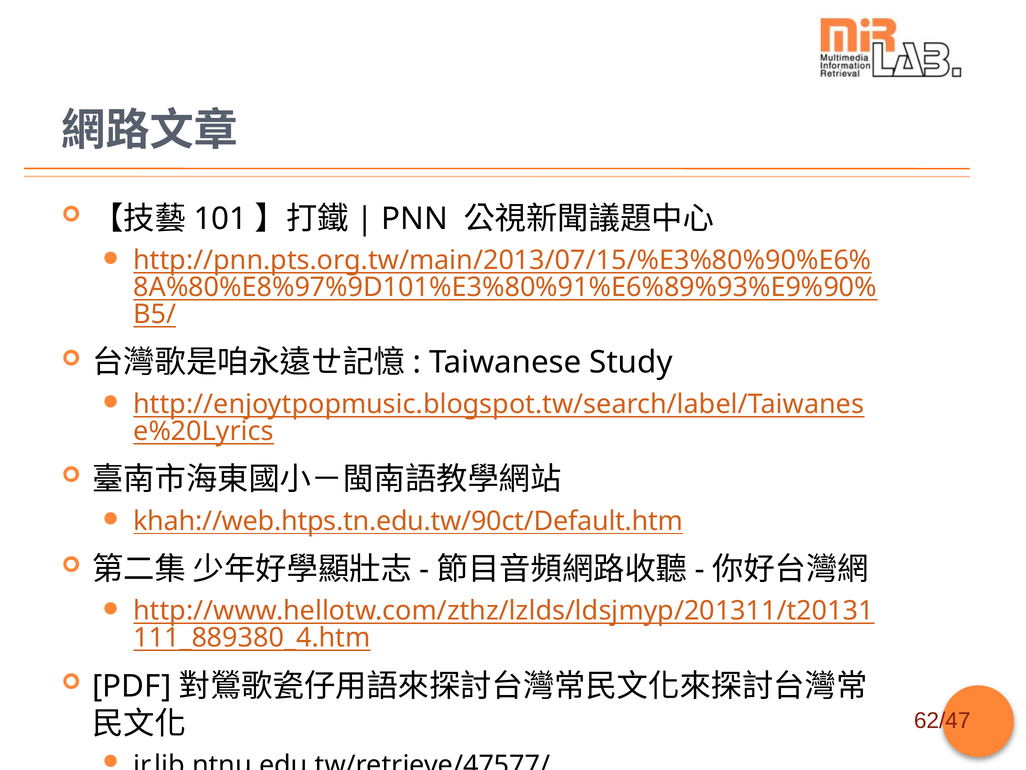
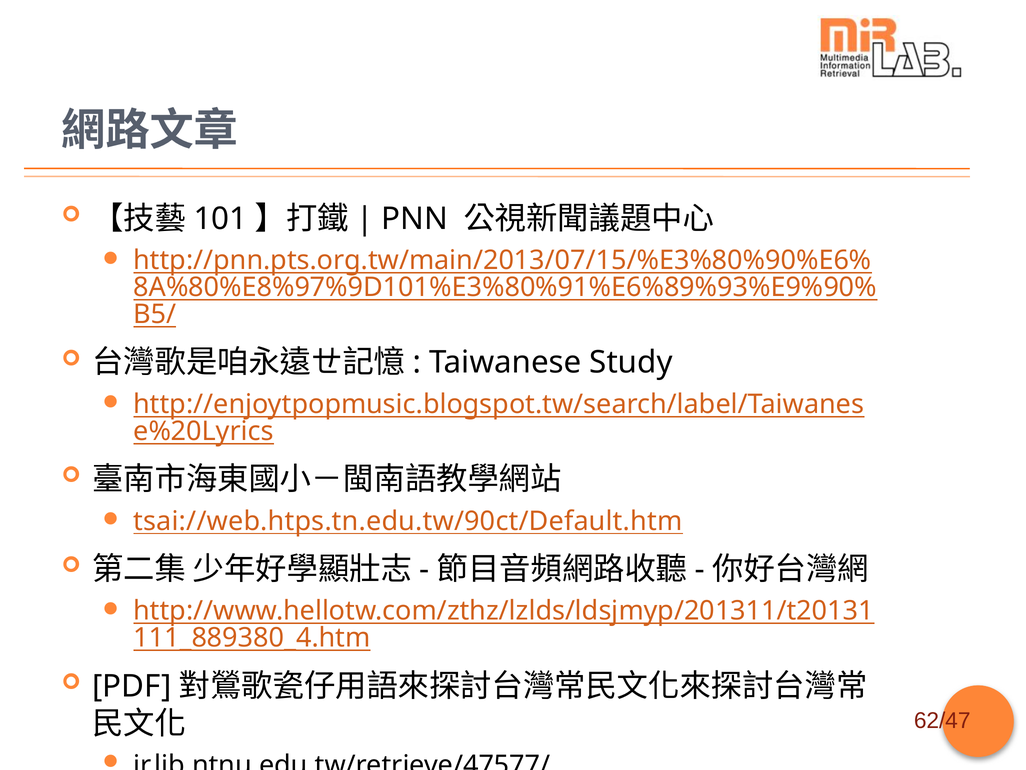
khah://web.htps.tn.edu.tw/90ct/Default.htm: khah://web.htps.tn.edu.tw/90ct/Default.htm -> tsai://web.htps.tn.edu.tw/90ct/Default.htm (408, 521)
